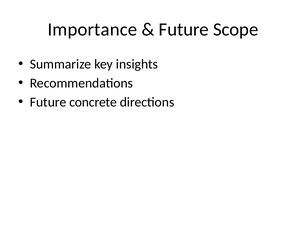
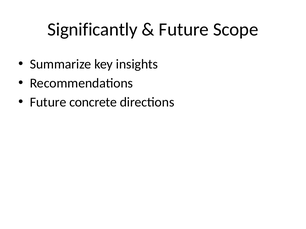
Importance: Importance -> Significantly (92, 30)
